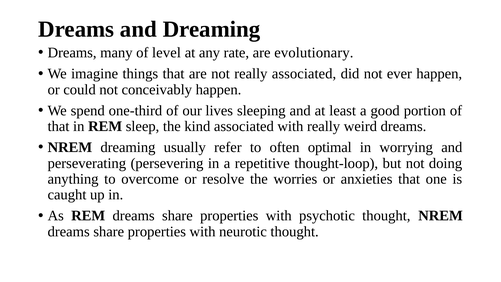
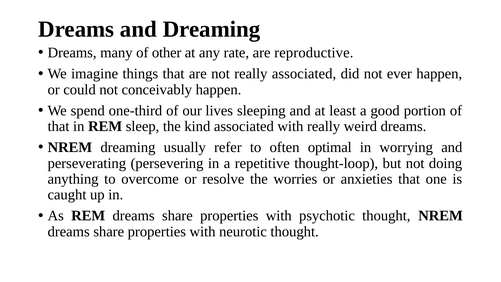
level: level -> other (167, 53)
evolutionary: evolutionary -> reproductive (314, 53)
